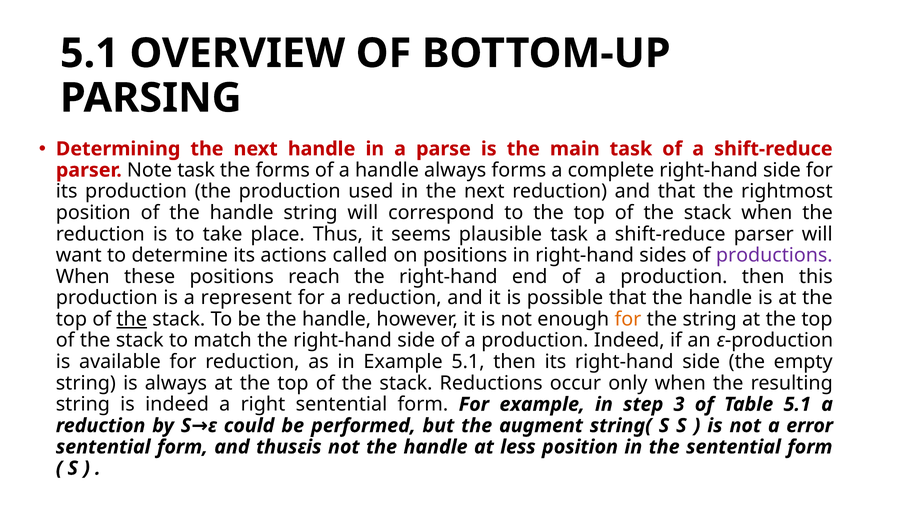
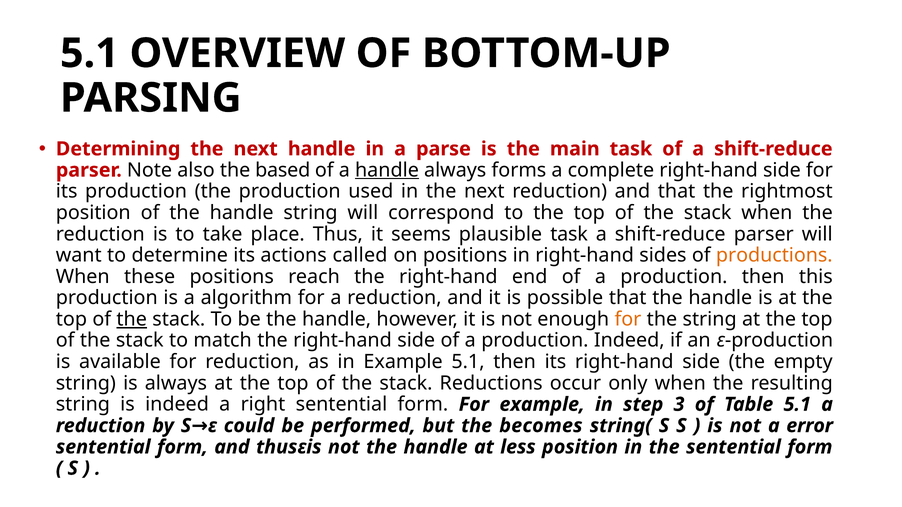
Note task: task -> also (196, 170)
the forms: forms -> based (283, 170)
handle underline: none -> present (387, 170)
productions colour: purple -> orange (774, 256)
represent: represent -> algorithm (246, 298)
augment: augment -> becomes (541, 426)
